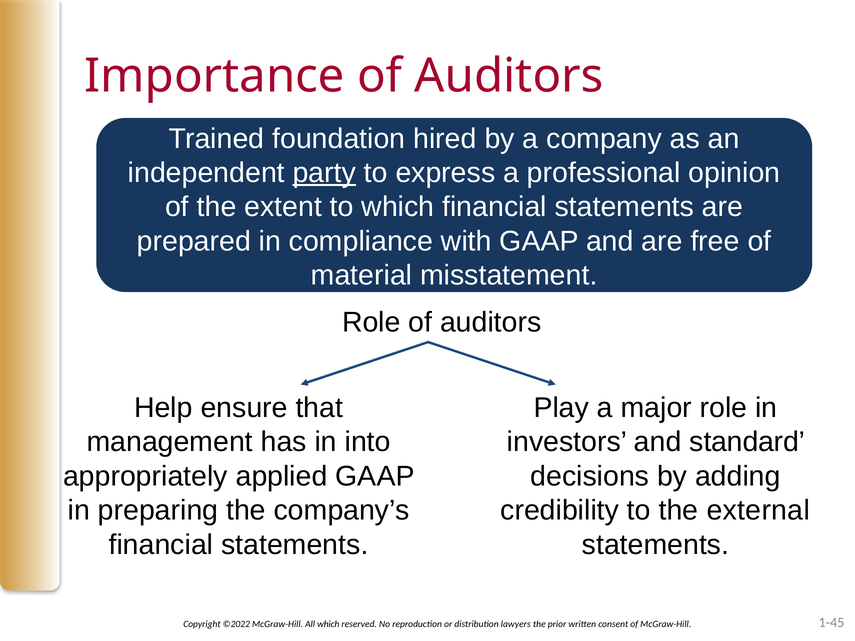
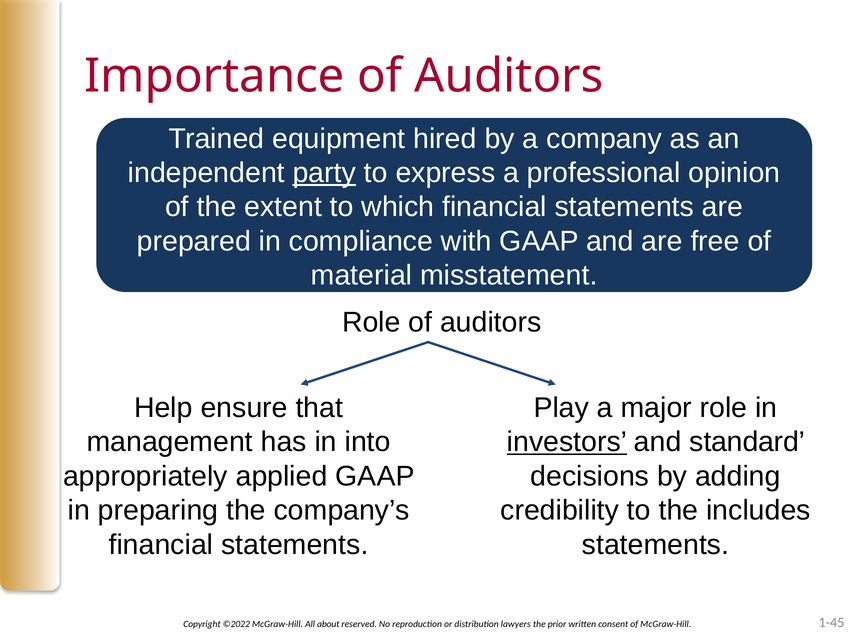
foundation: foundation -> equipment (339, 139)
investors underline: none -> present (567, 442)
external: external -> includes (758, 511)
All which: which -> about (328, 625)
